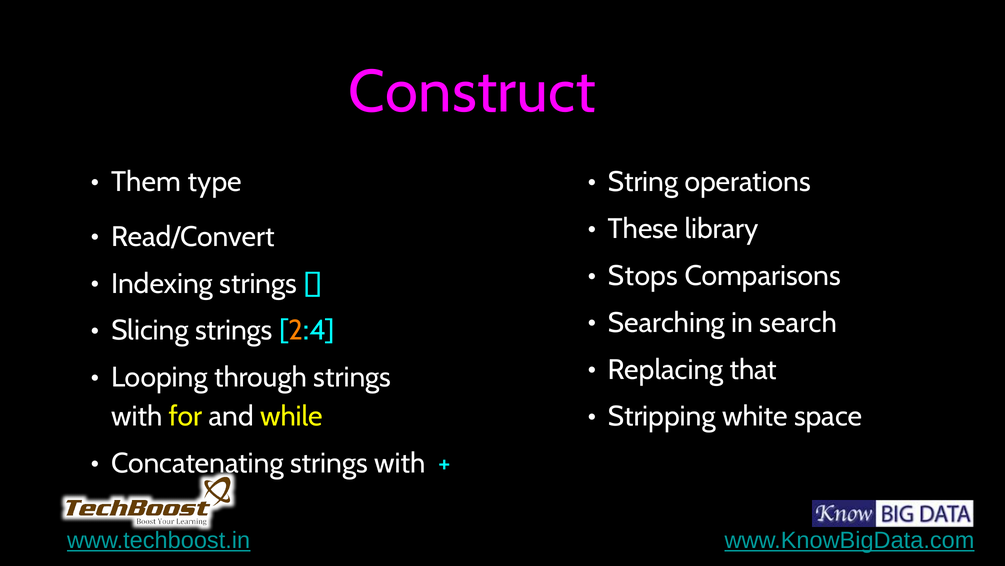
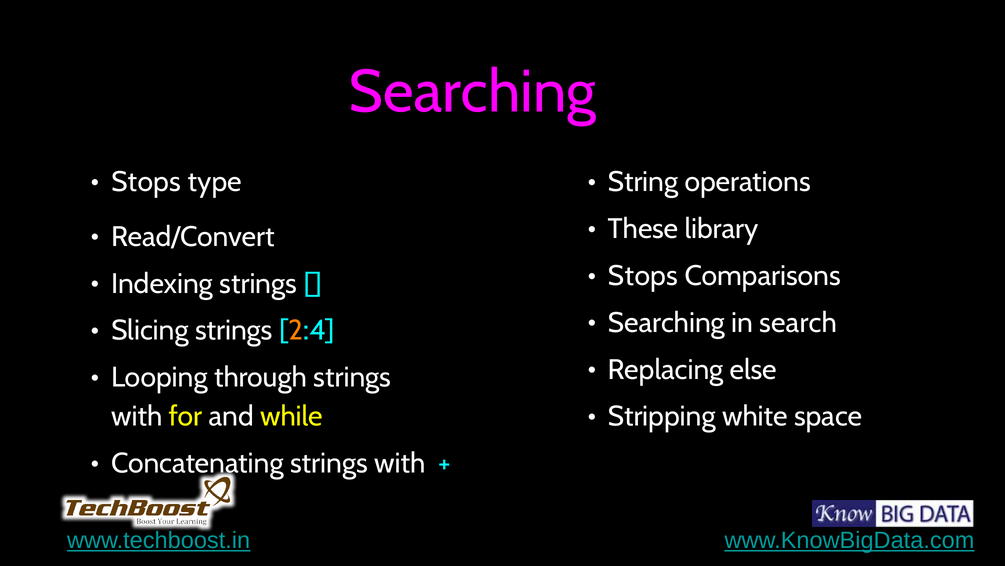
Construct: Construct -> Searching (472, 92)
Them: Them -> Stops (146, 182)
that: that -> else (753, 369)
